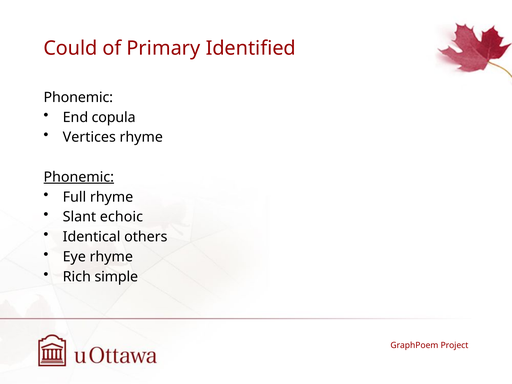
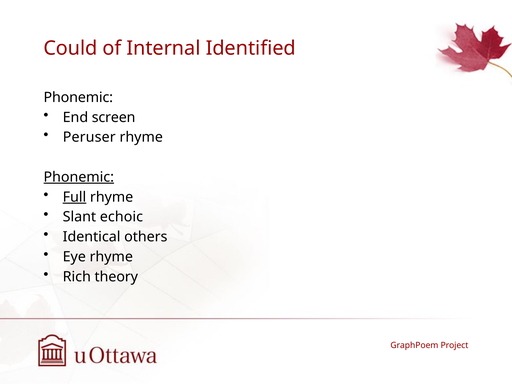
Primary: Primary -> Internal (163, 48)
copula: copula -> screen (114, 117)
Vertices: Vertices -> Peruser (89, 137)
Full underline: none -> present (74, 197)
simple: simple -> theory (116, 277)
